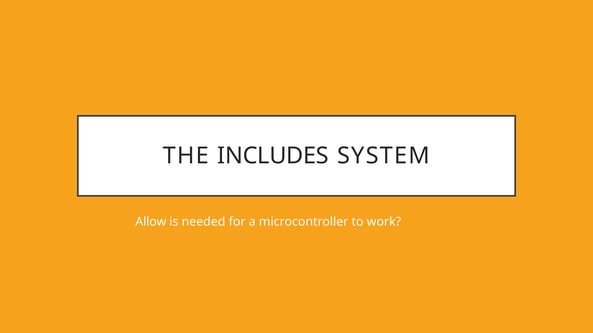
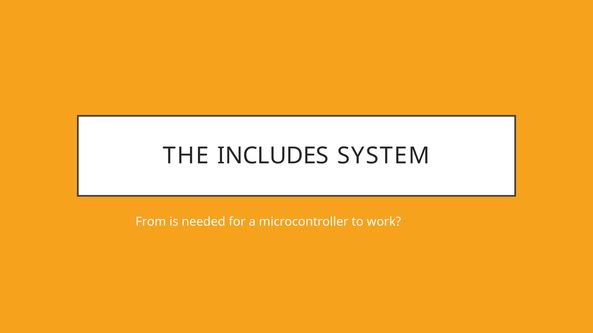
Allow: Allow -> From (151, 222)
